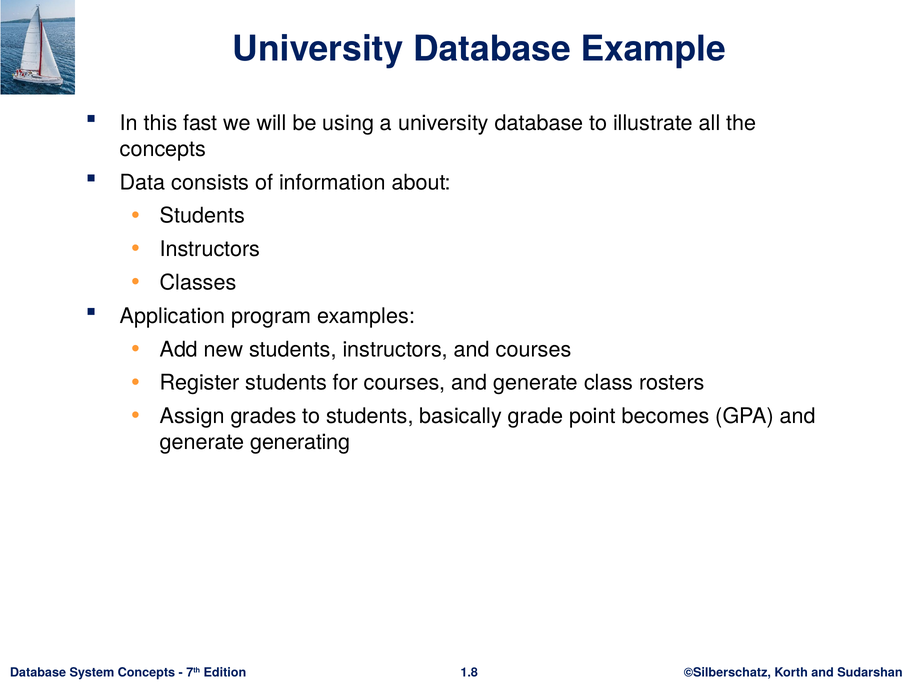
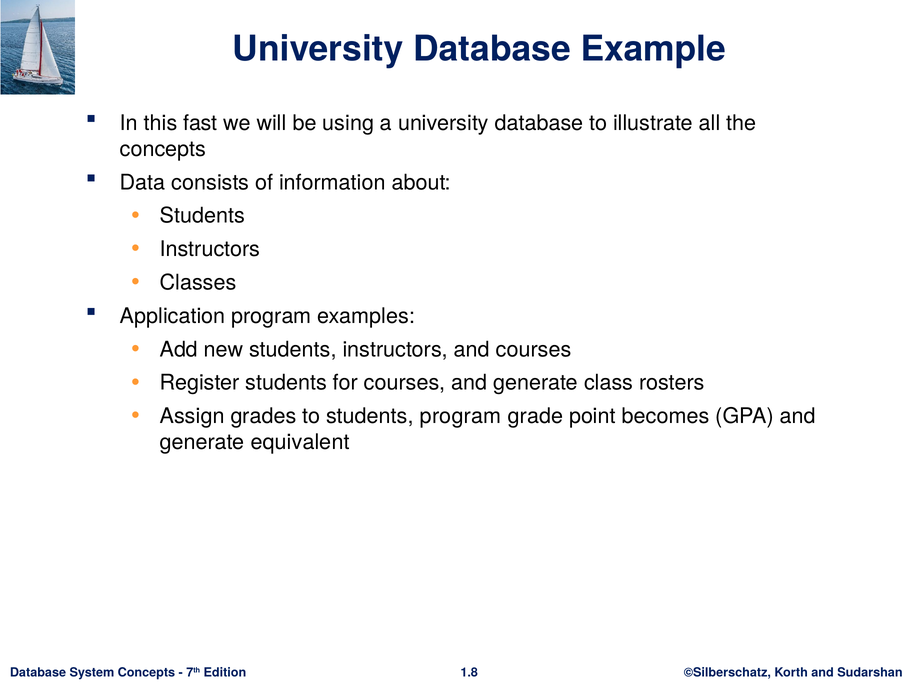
students basically: basically -> program (461, 416)
generating: generating -> equivalent (300, 442)
